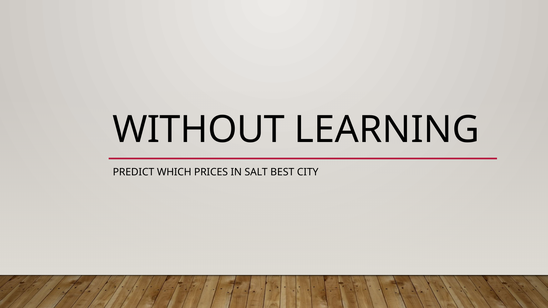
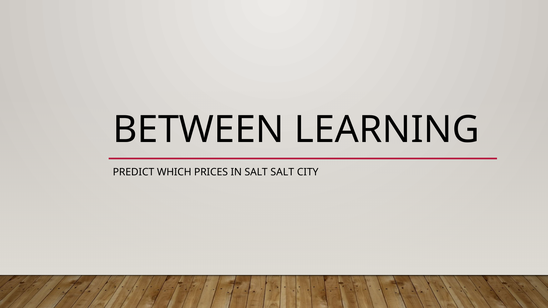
WITHOUT: WITHOUT -> BETWEEN (199, 130)
SALT BEST: BEST -> SALT (282, 172)
